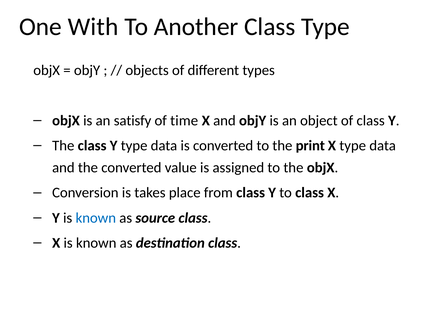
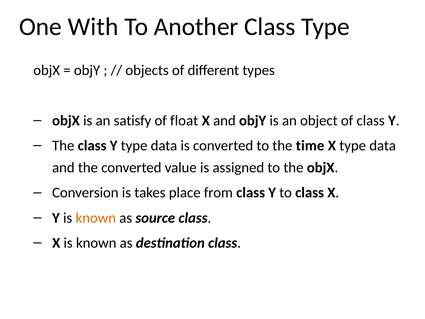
time: time -> float (184, 120)
print: print -> time (310, 145)
known colour: blue -> orange (96, 218)
